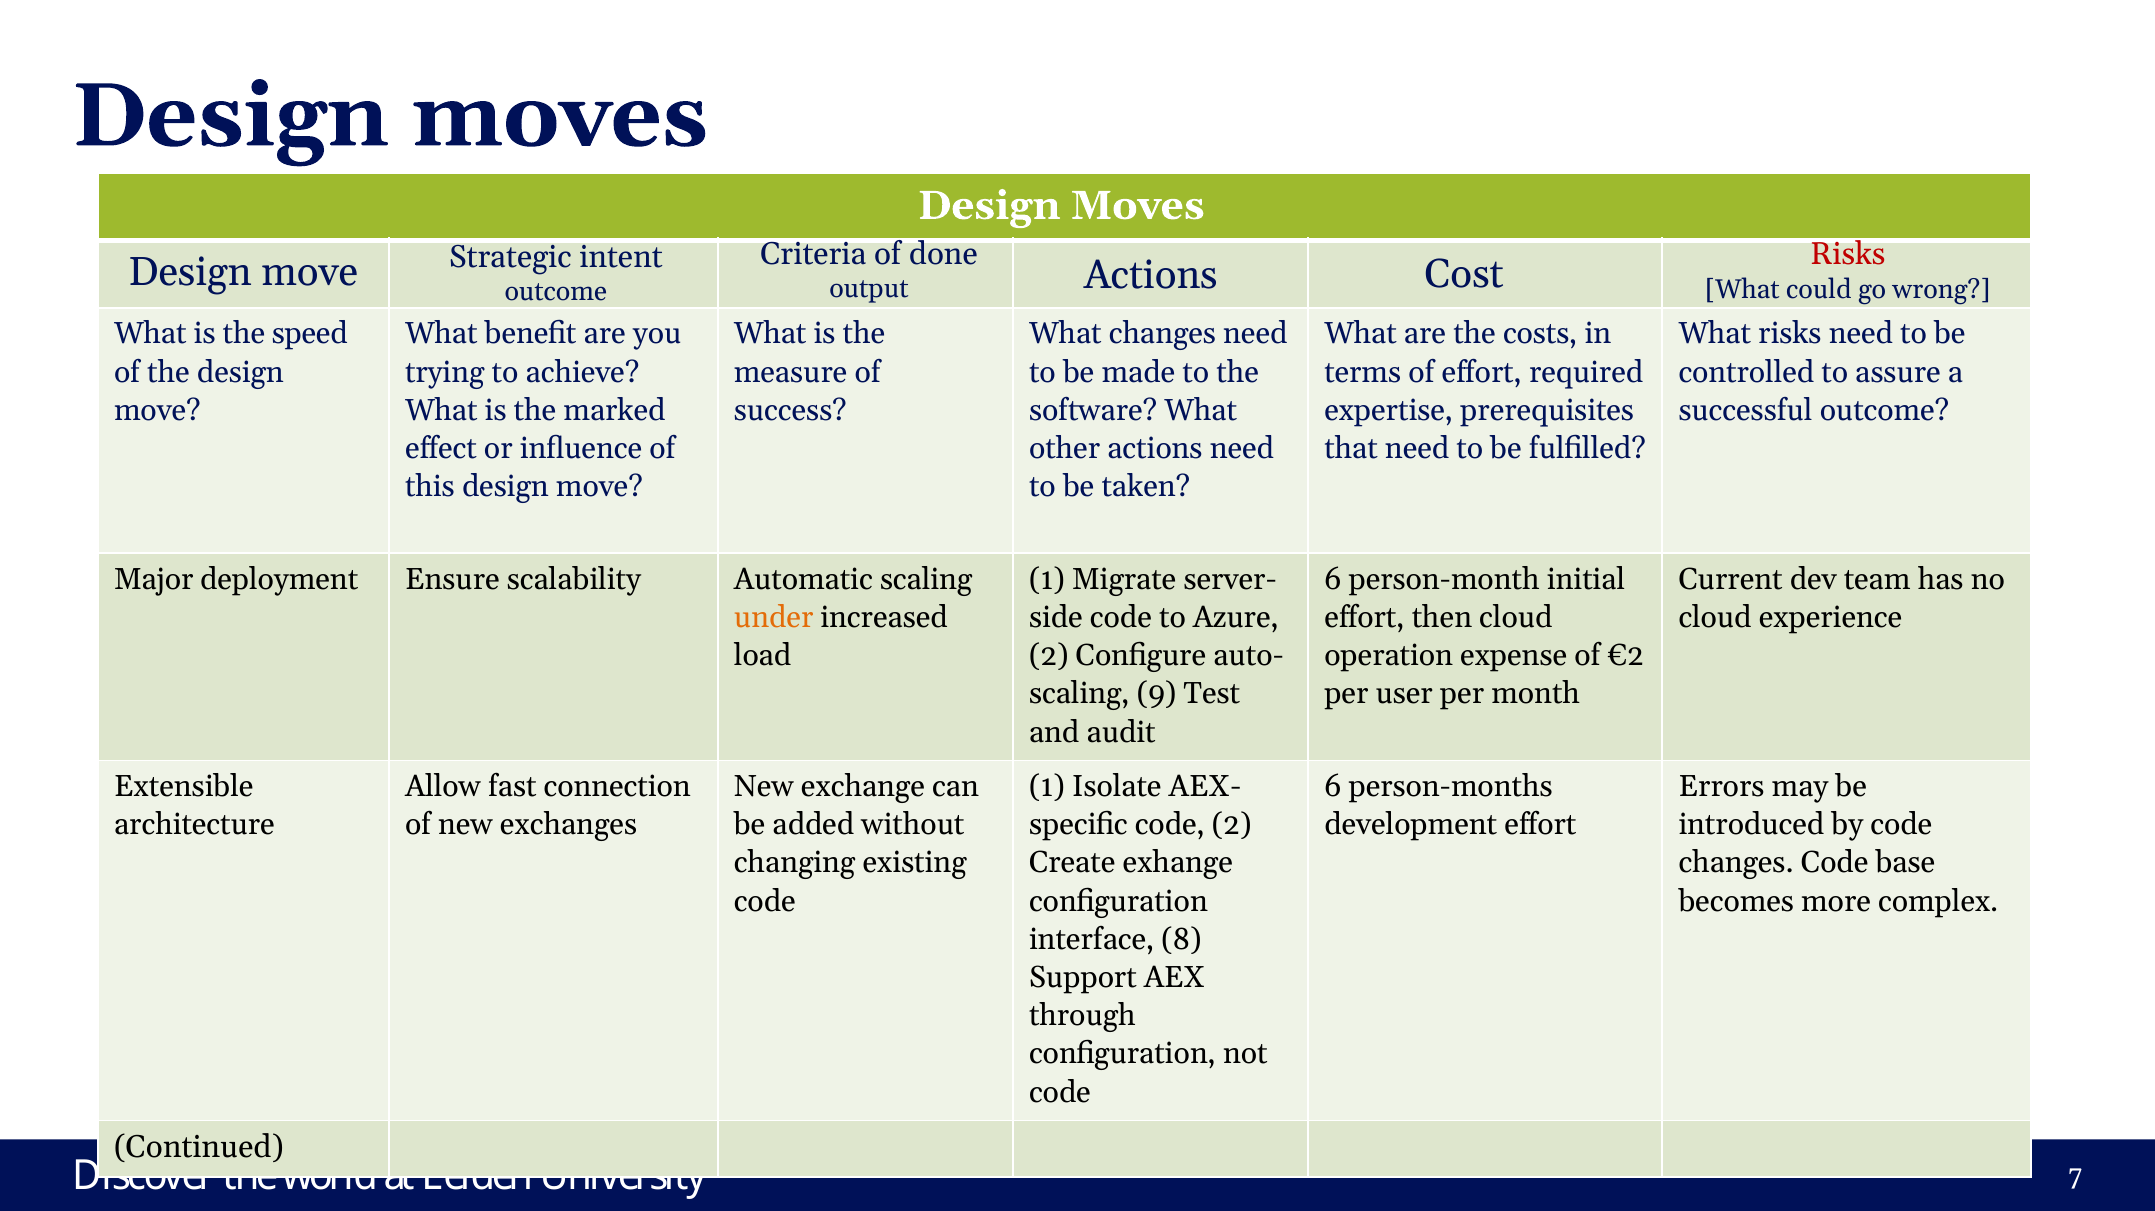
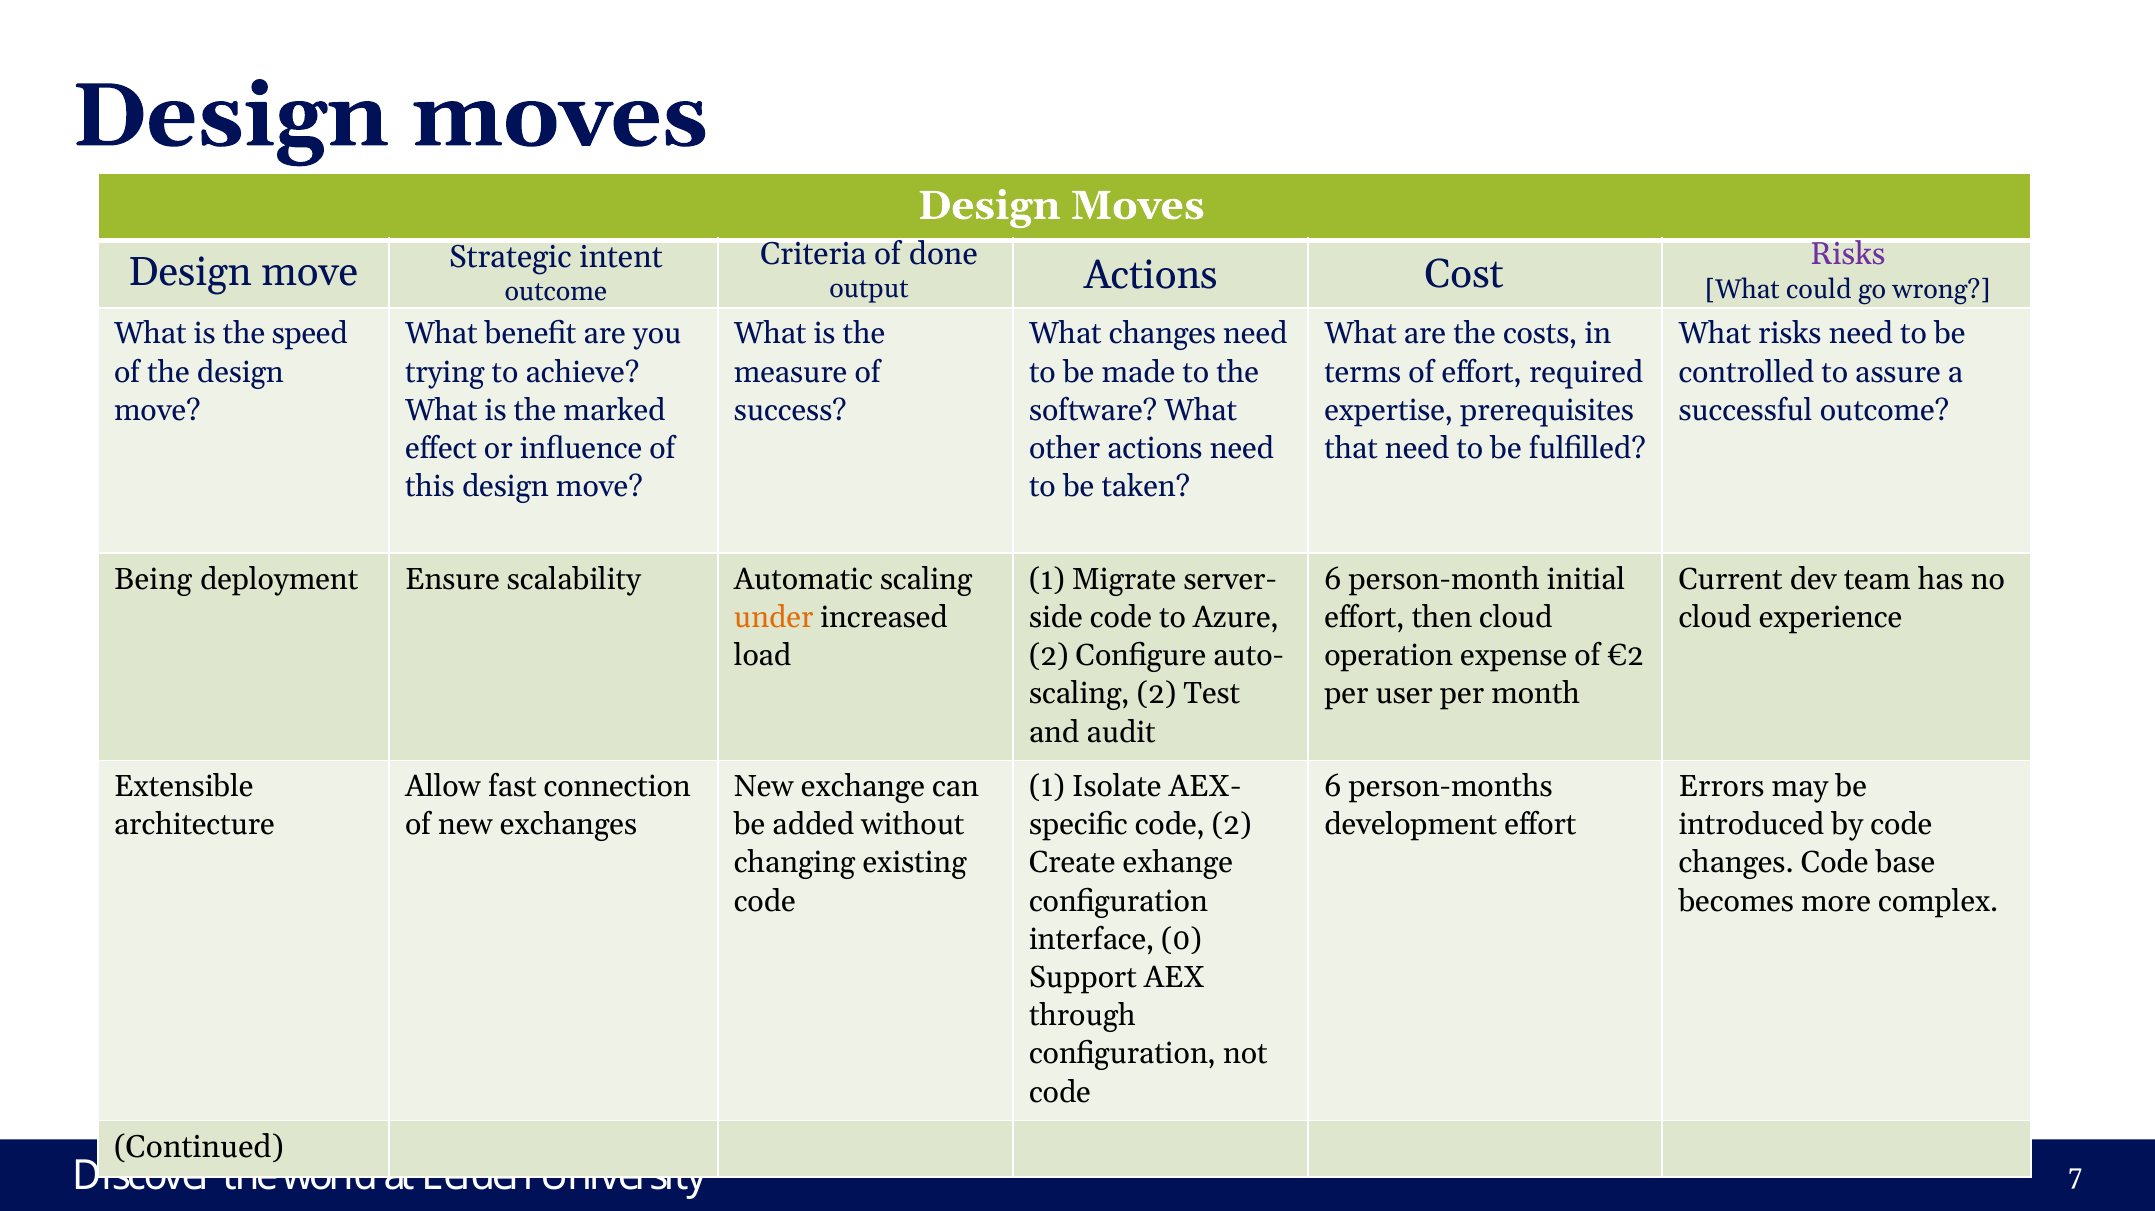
Risks colour: red -> purple (1848, 255)
Major: Major -> Being (153, 580)
scaling 9: 9 -> 2 (1157, 694)
8: 8 -> 0 (1181, 940)
